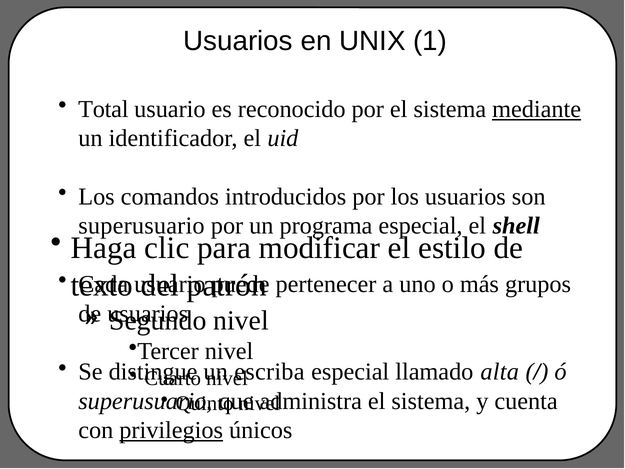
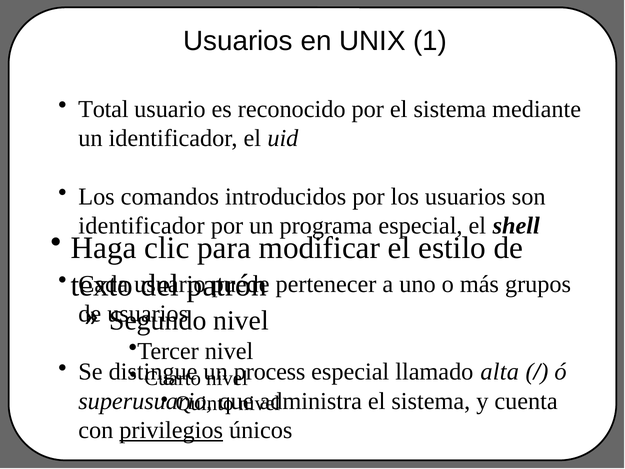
mediante underline: present -> none (537, 109)
superusuario: superusuario -> identificador (141, 226)
escriba: escriba -> process (270, 372)
